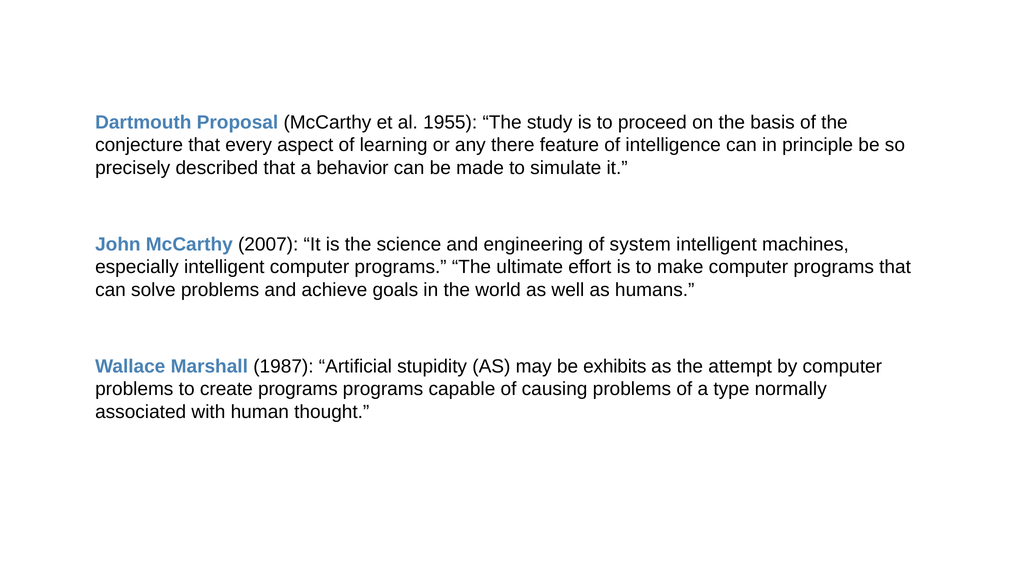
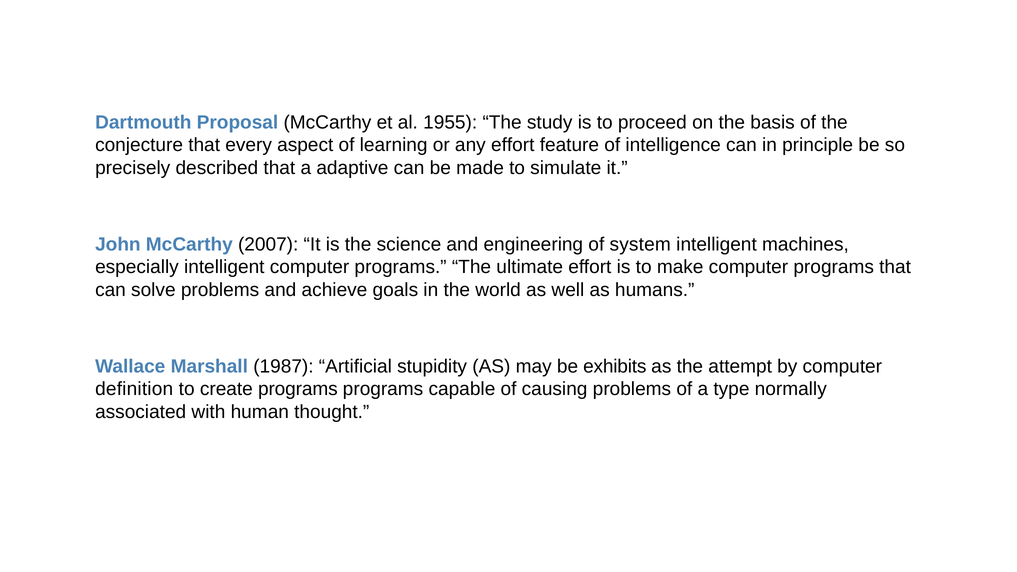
any there: there -> effort (513, 145)
behavior: behavior -> adaptive (352, 168)
problems: problems -> definition (134, 389)
